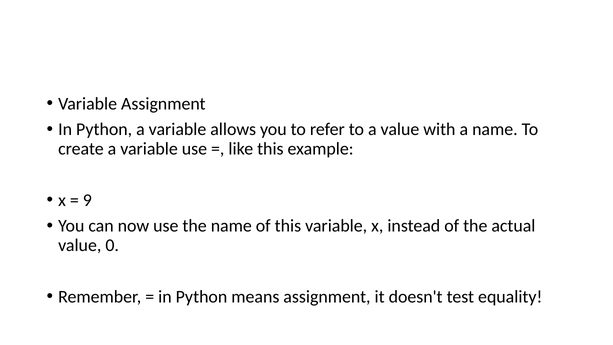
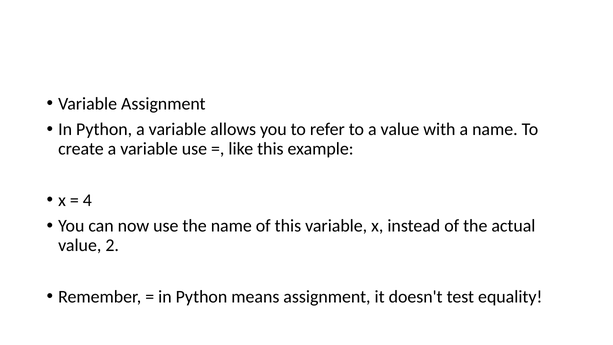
9: 9 -> 4 (87, 200)
0: 0 -> 2 (112, 245)
